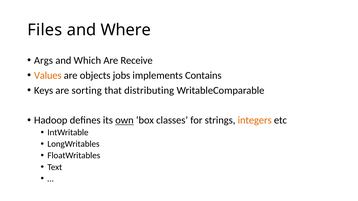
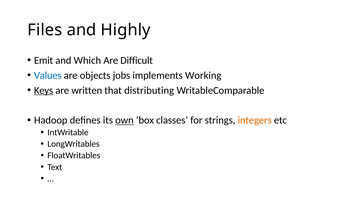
Where: Where -> Highly (126, 30)
Args: Args -> Emit (44, 61)
Receive: Receive -> Difficult (137, 61)
Values colour: orange -> blue (48, 75)
Contains: Contains -> Working (203, 75)
Keys underline: none -> present (44, 90)
sorting: sorting -> written (87, 90)
